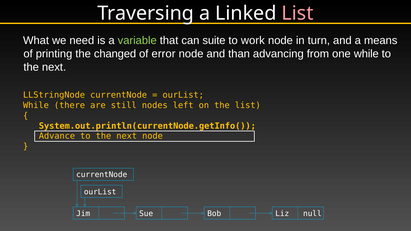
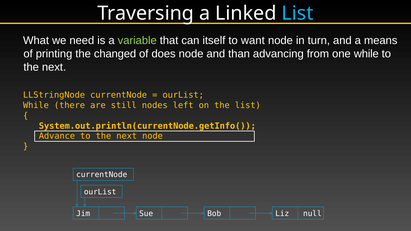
List colour: pink -> light blue (298, 13)
suite: suite -> itself (214, 40)
work: work -> want (253, 40)
error: error -> does (164, 54)
